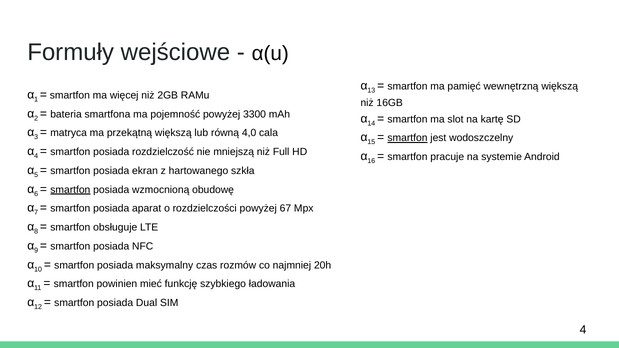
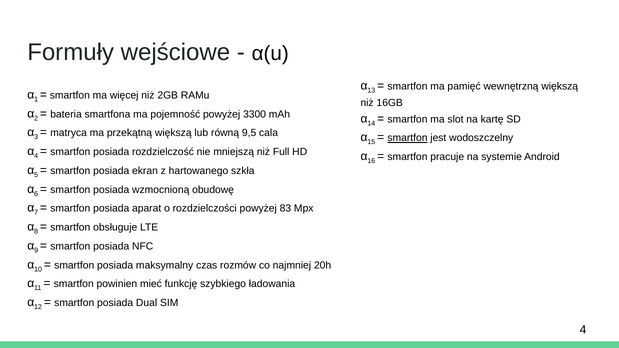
4,0: 4,0 -> 9,5 (249, 133)
smartfon underline: present -> none (70, 190)
67: 67 -> 83 (285, 209)
